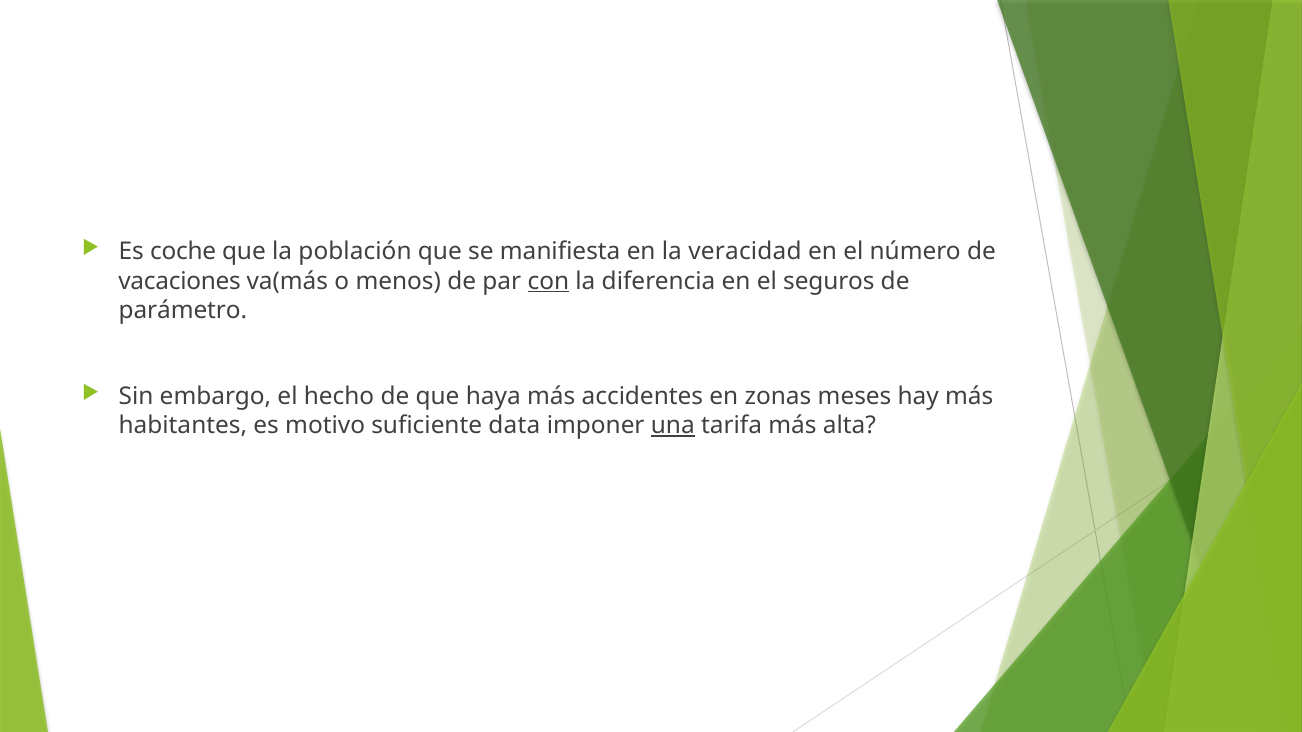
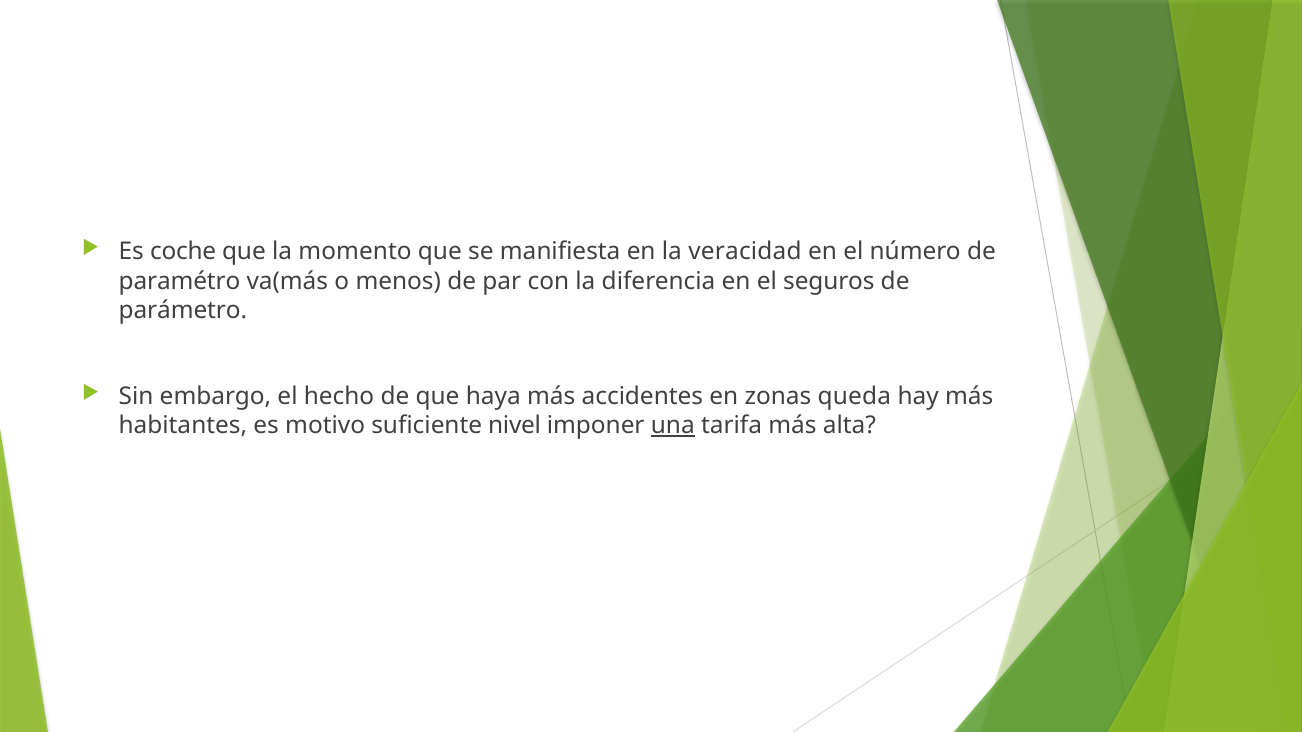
población: población -> momento (355, 252)
vacaciones: vacaciones -> paramétro (180, 281)
con underline: present -> none (548, 281)
meses: meses -> queda (854, 396)
data: data -> nivel (515, 426)
